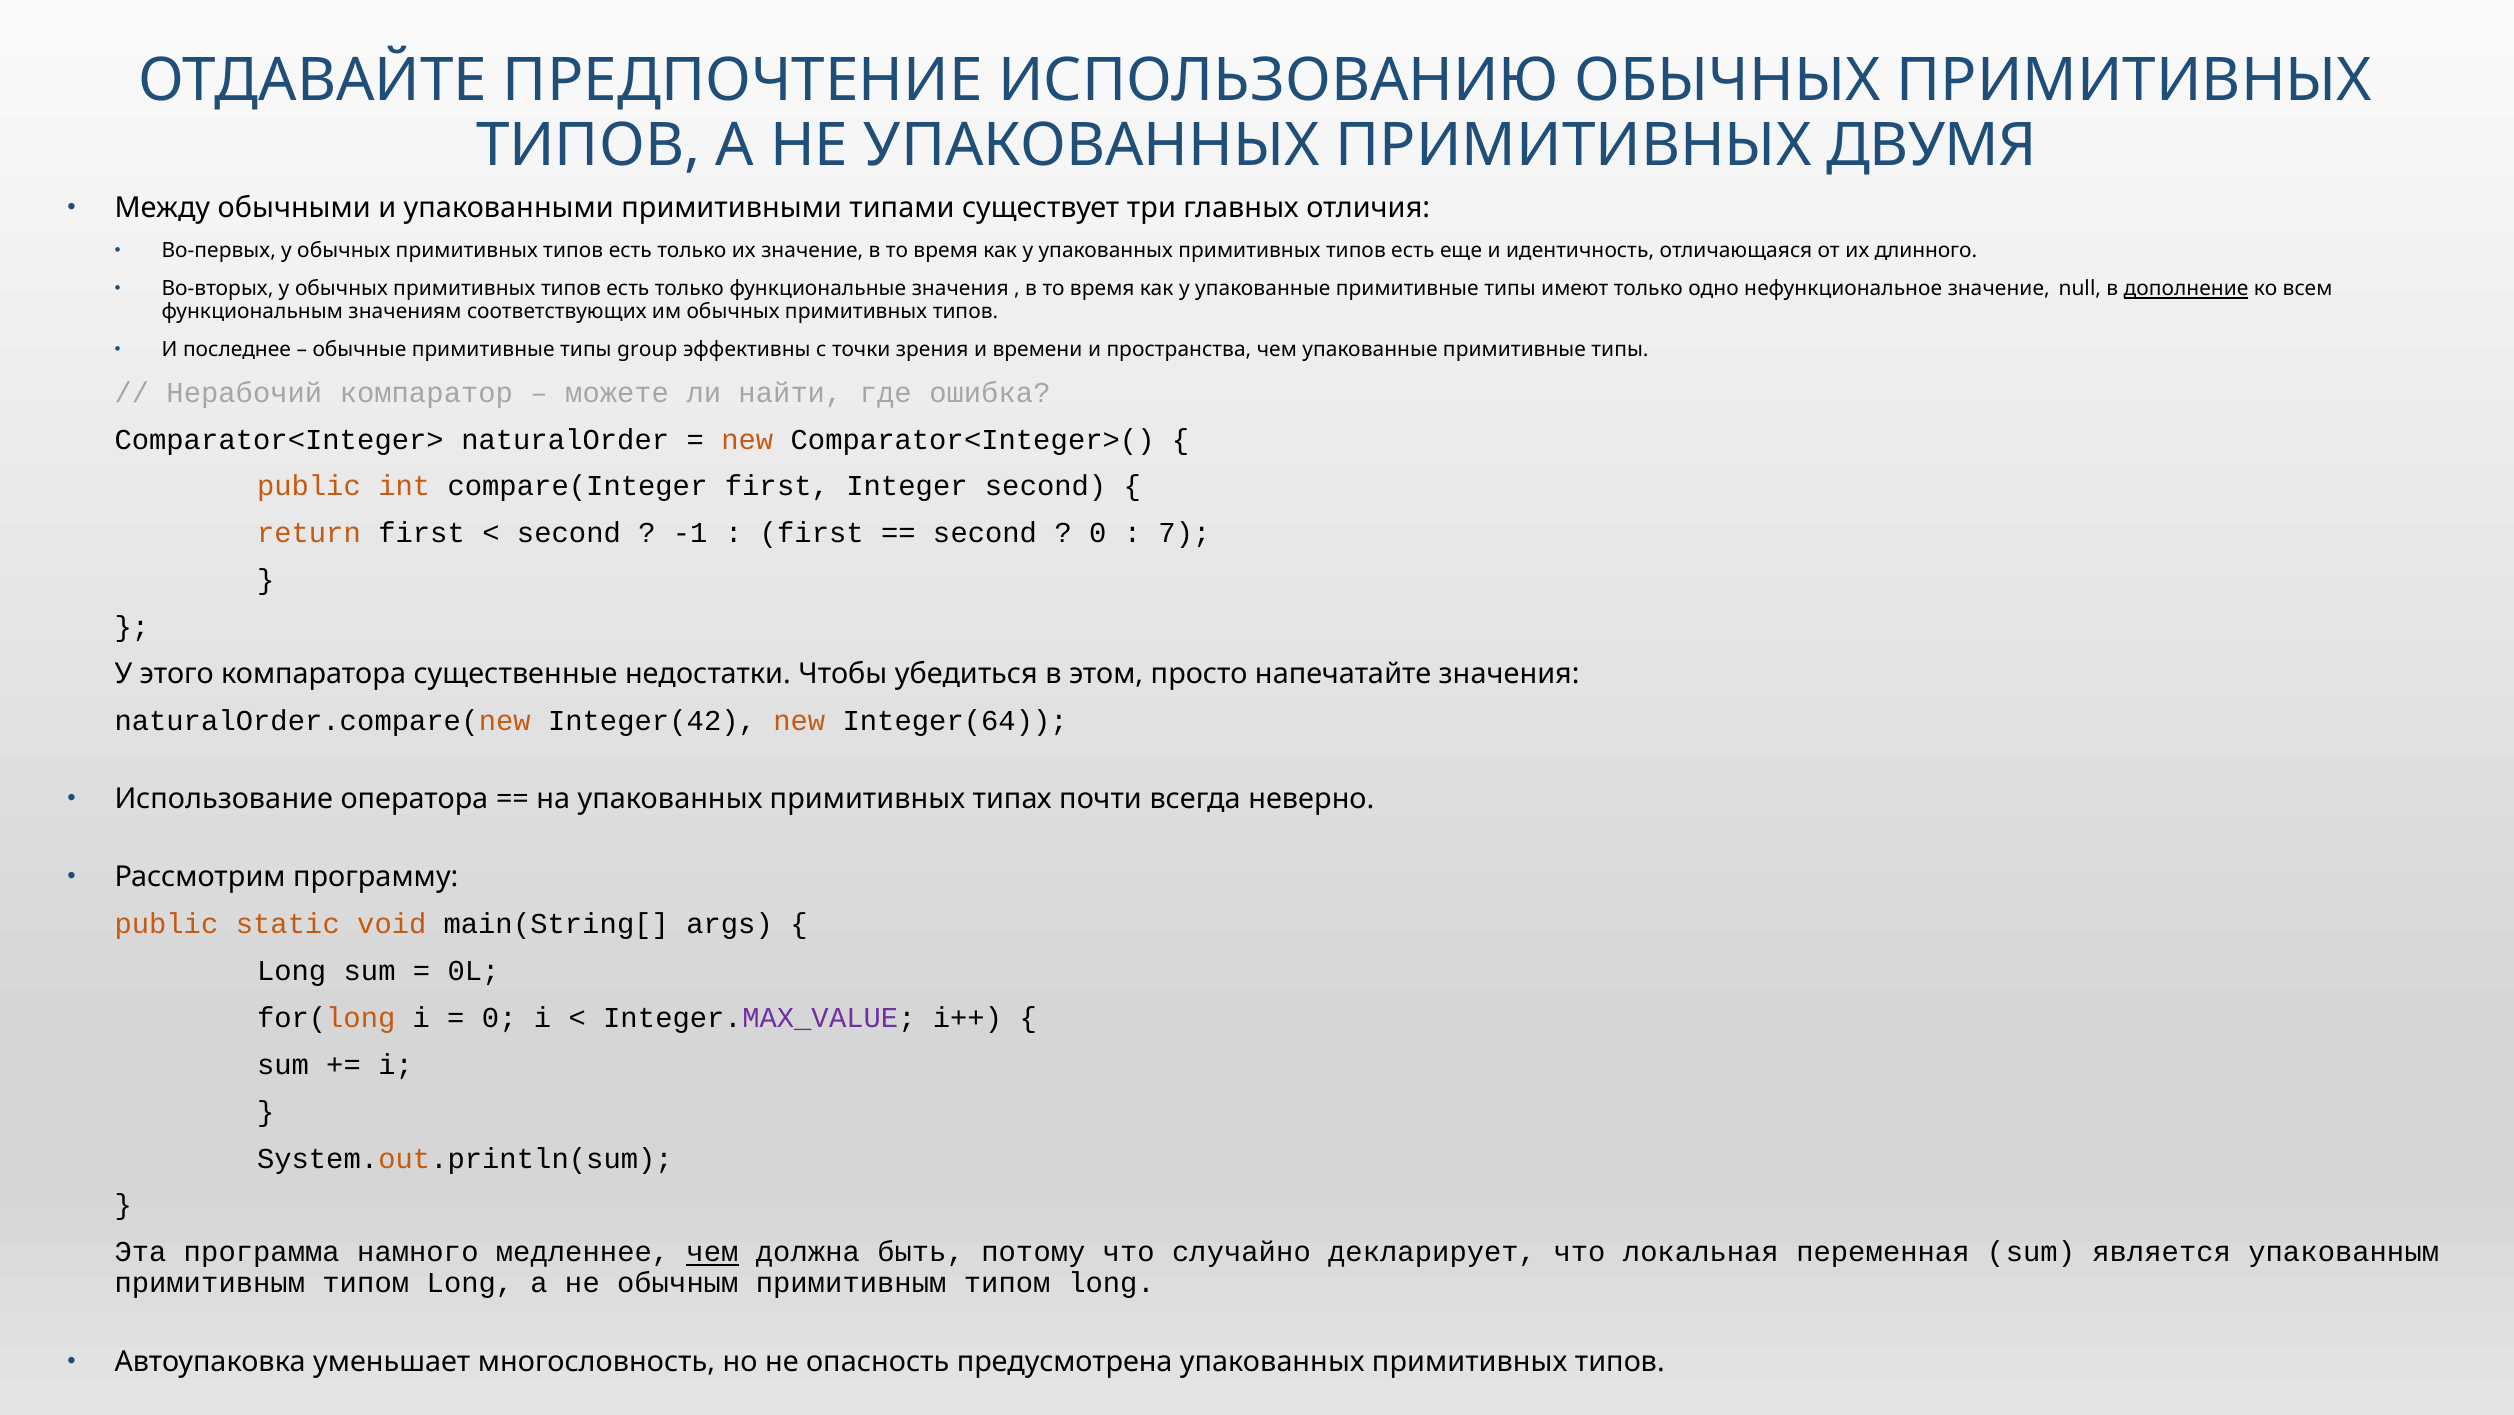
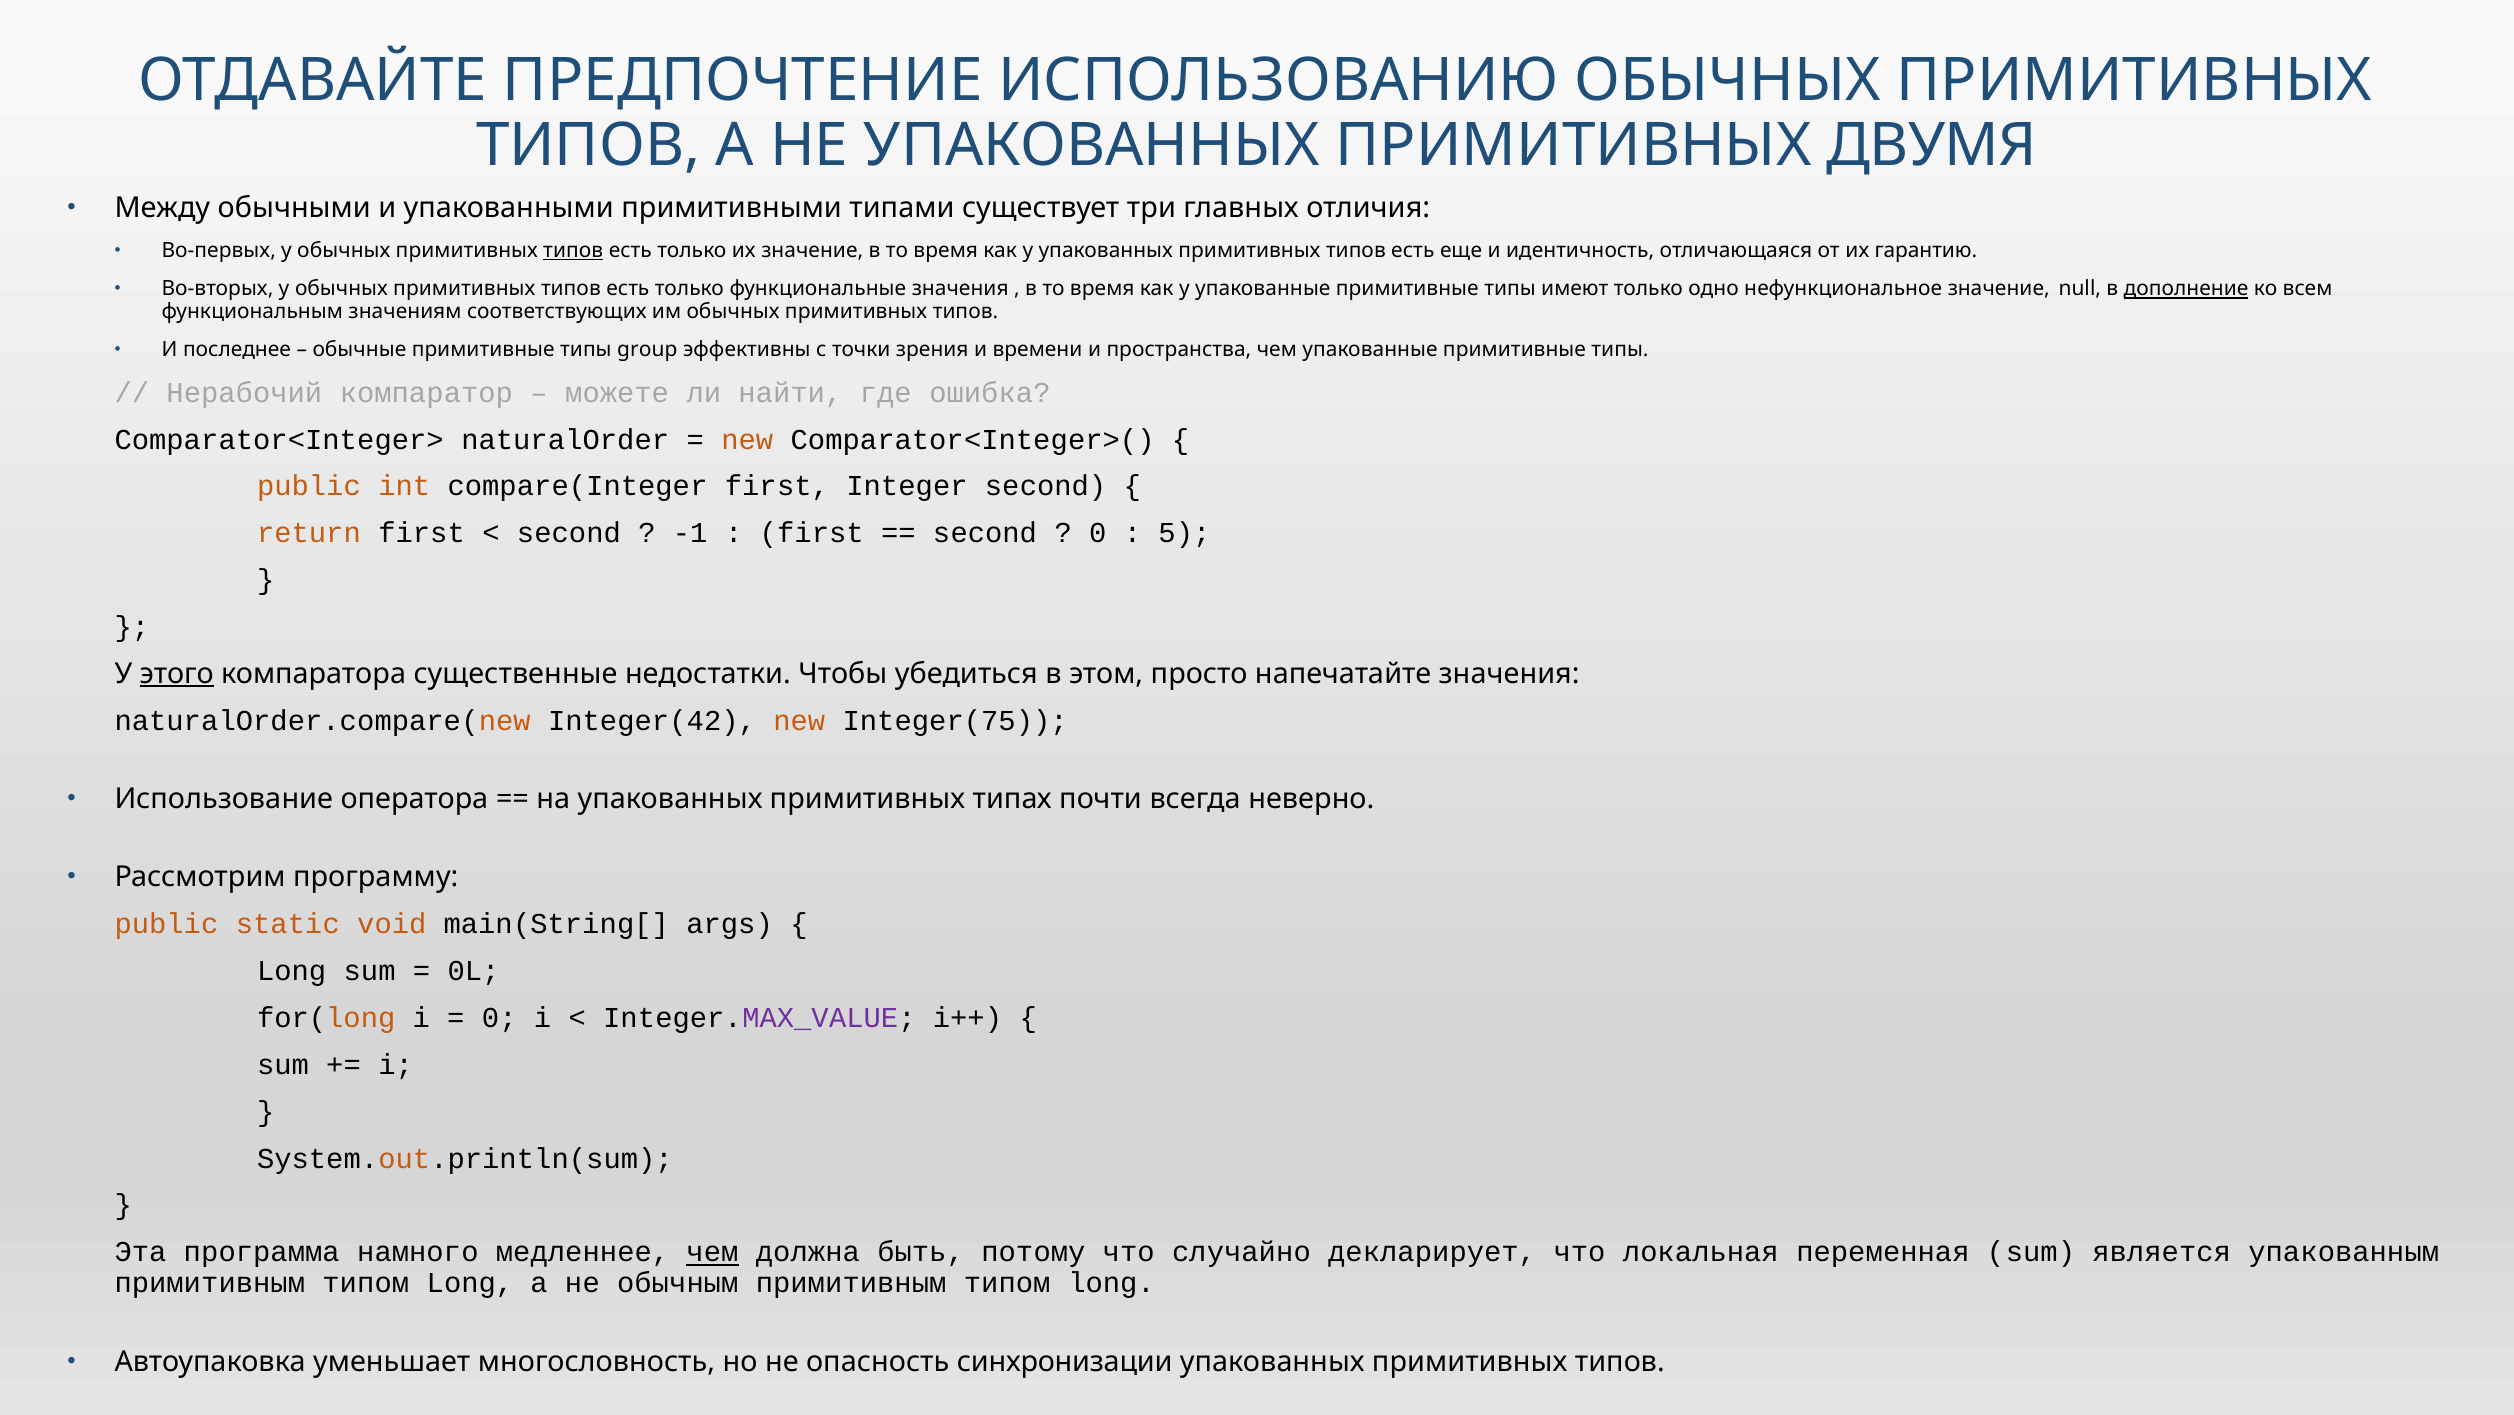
типов underline: none -> present (573, 251)
длинного: длинного -> гарантию (1926, 251)
7: 7 -> 5 (1184, 533)
этого underline: none -> present (177, 674)
Integer(64: Integer(64 -> Integer(75 (955, 720)
предусмотрена: предусмотрена -> синхронизации (1065, 1361)
